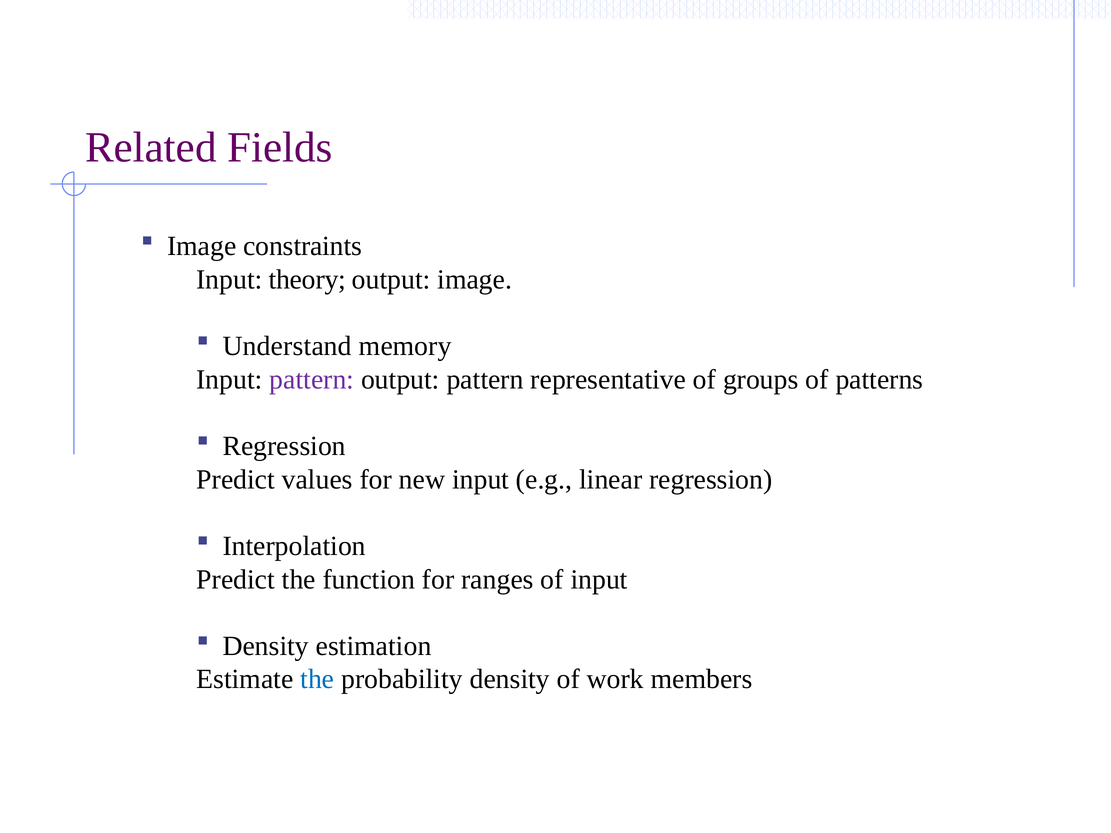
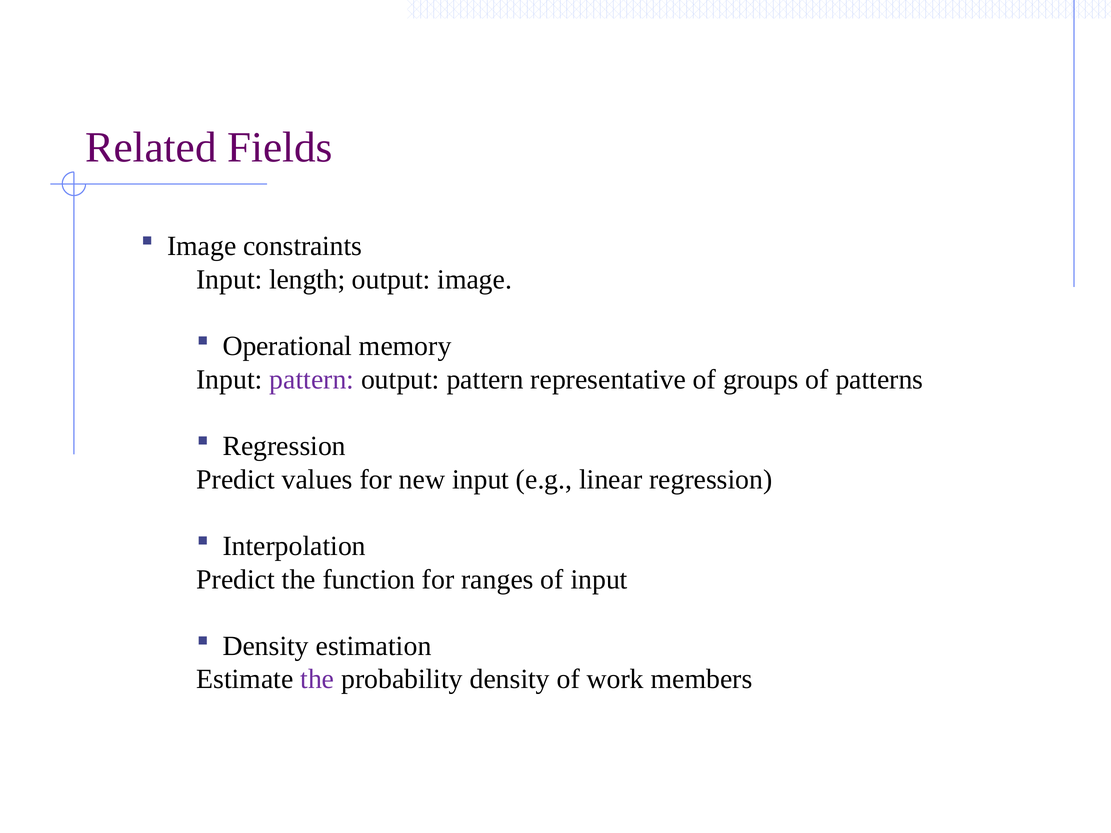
theory: theory -> length (307, 280)
Understand: Understand -> Operational (287, 346)
the colour: blue -> purple (317, 680)
